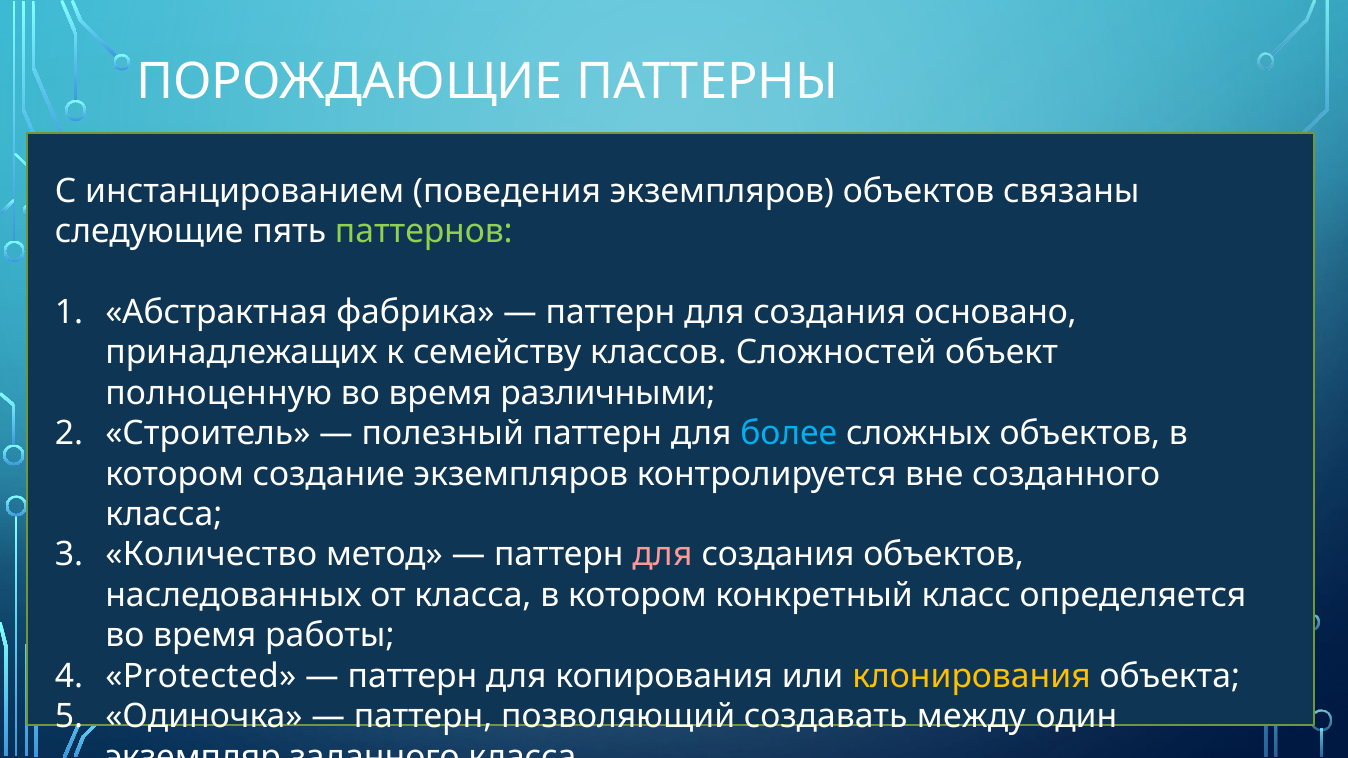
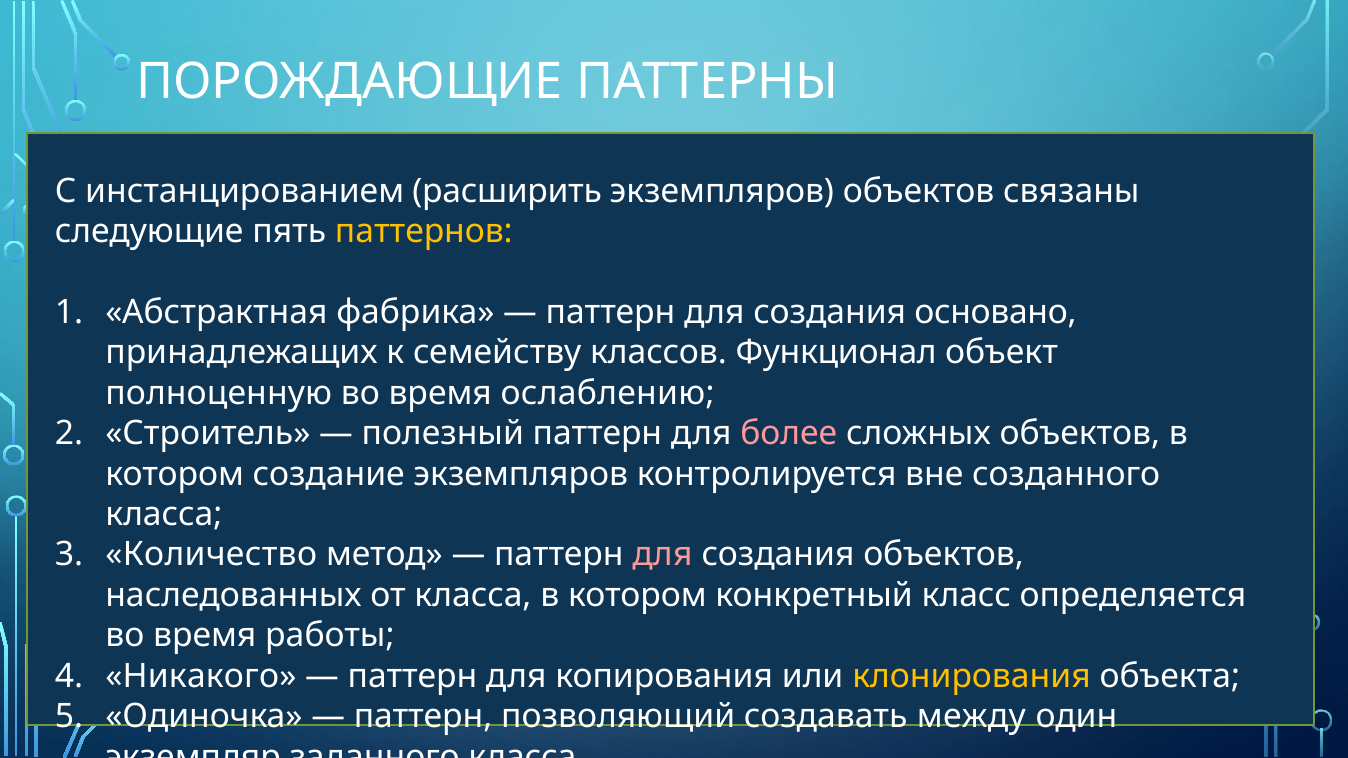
поведения: поведения -> расширить (507, 191)
паттернов colour: light green -> yellow (424, 231)
Сложностей: Сложностей -> Функционал (836, 353)
различными: различными -> ослаблению (608, 393)
более colour: light blue -> pink (789, 434)
Protected: Protected -> Никакого (201, 676)
